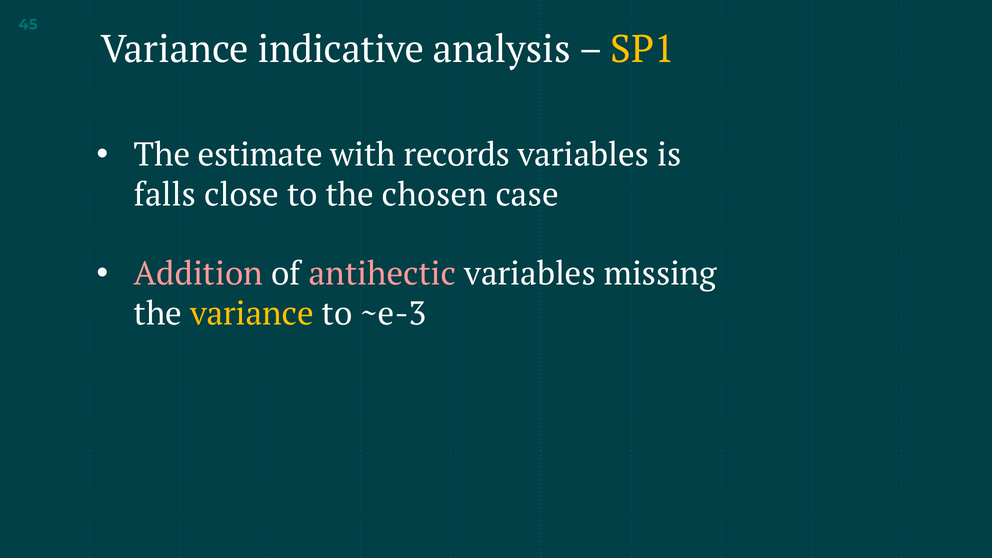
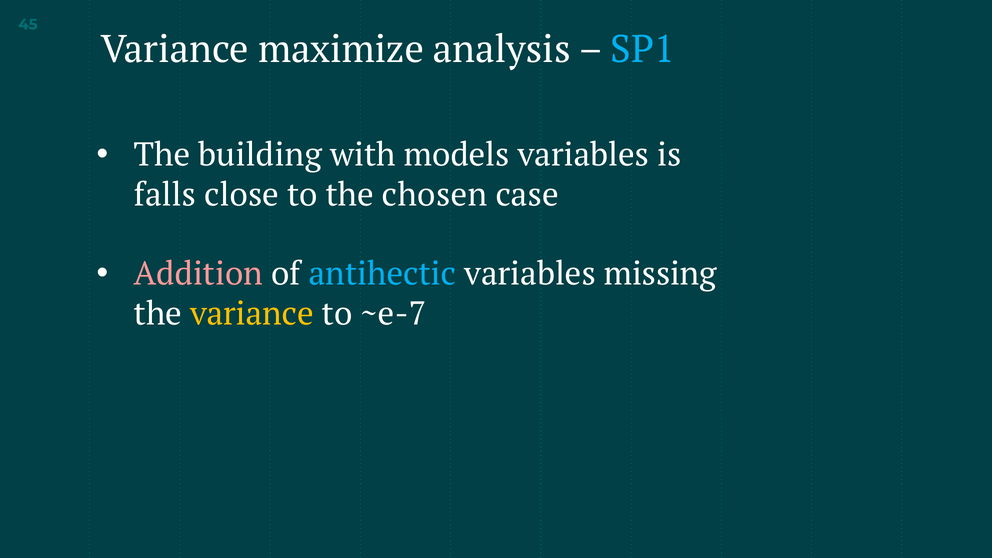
indicative: indicative -> maximize (341, 50)
SP1 colour: yellow -> light blue (643, 50)
estimate: estimate -> building (260, 155)
records: records -> models (457, 155)
antihectic colour: pink -> light blue (382, 274)
~e-3: ~e-3 -> ~e-7 (393, 314)
